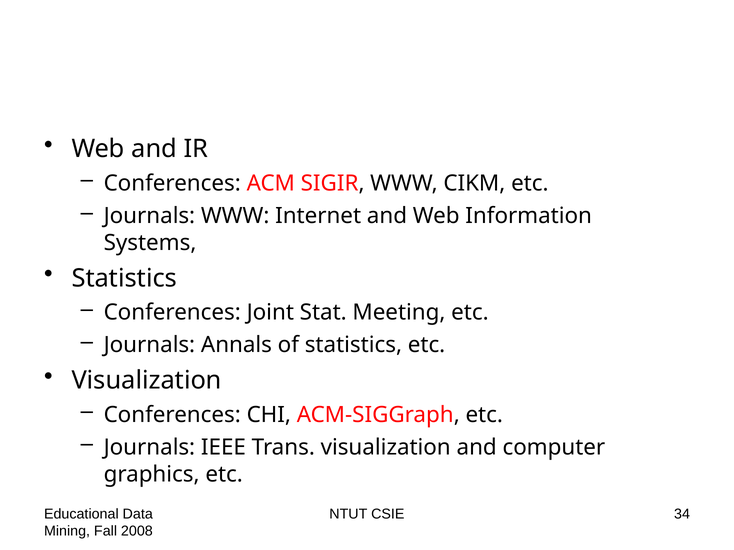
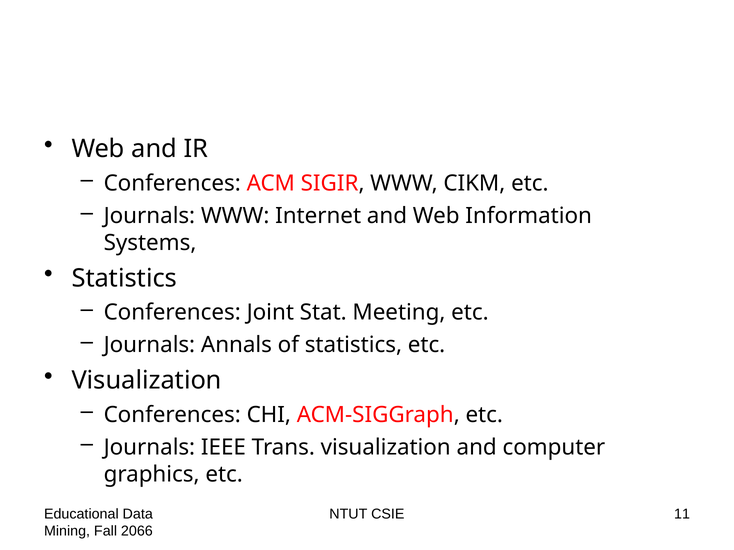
34: 34 -> 11 (682, 515)
2008: 2008 -> 2066 (137, 532)
